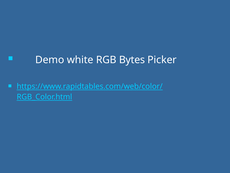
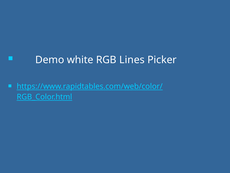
Bytes: Bytes -> Lines (132, 60)
